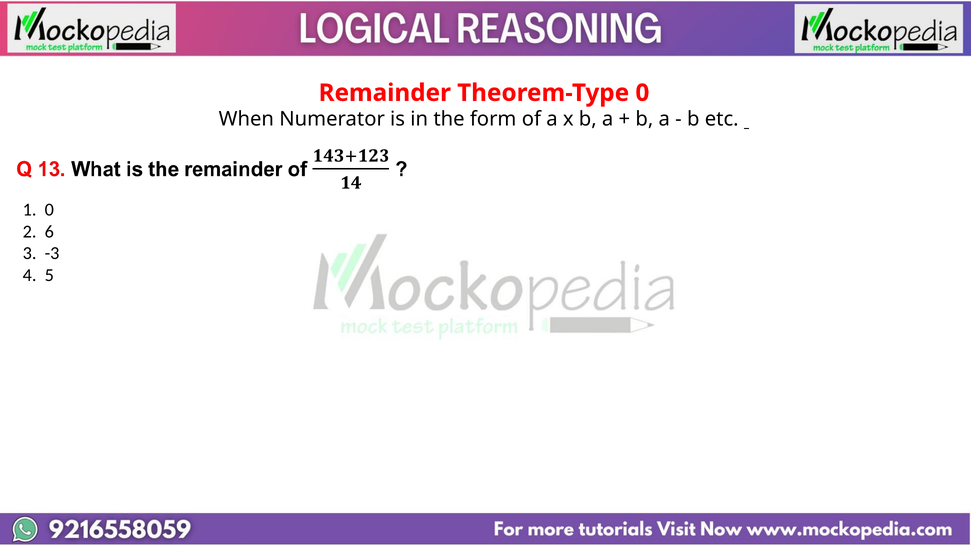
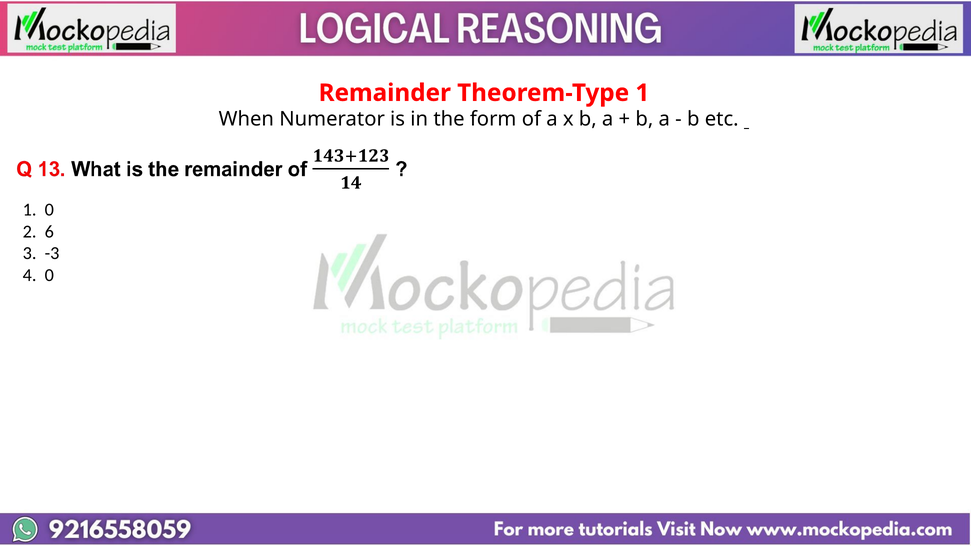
Theorem-Type 0: 0 -> 1 (642, 93)
4 5: 5 -> 0 (49, 275)
